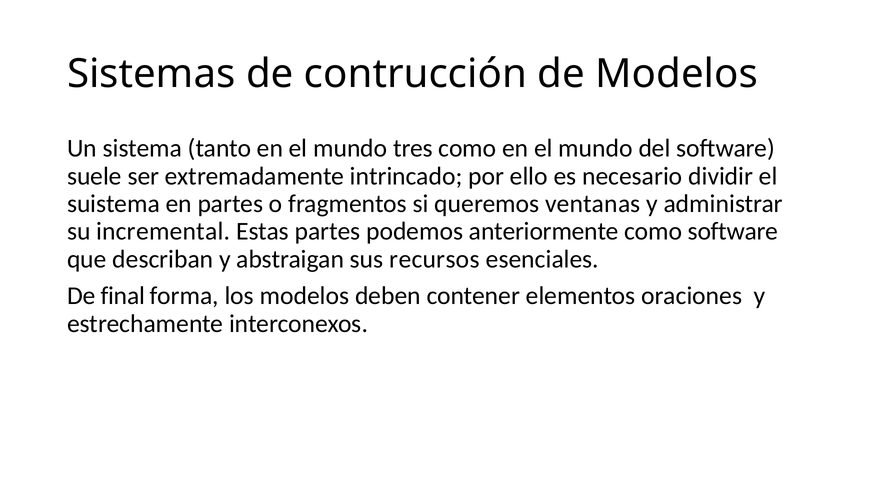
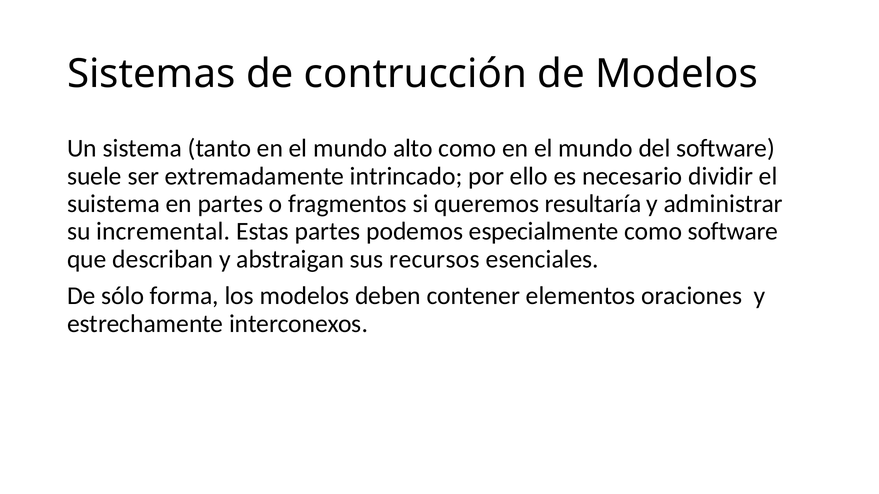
tres: tres -> alto (413, 149)
ventanas: ventanas -> resultaría (593, 204)
anteriormente: anteriormente -> especialmente (544, 232)
final: final -> sólo (123, 296)
